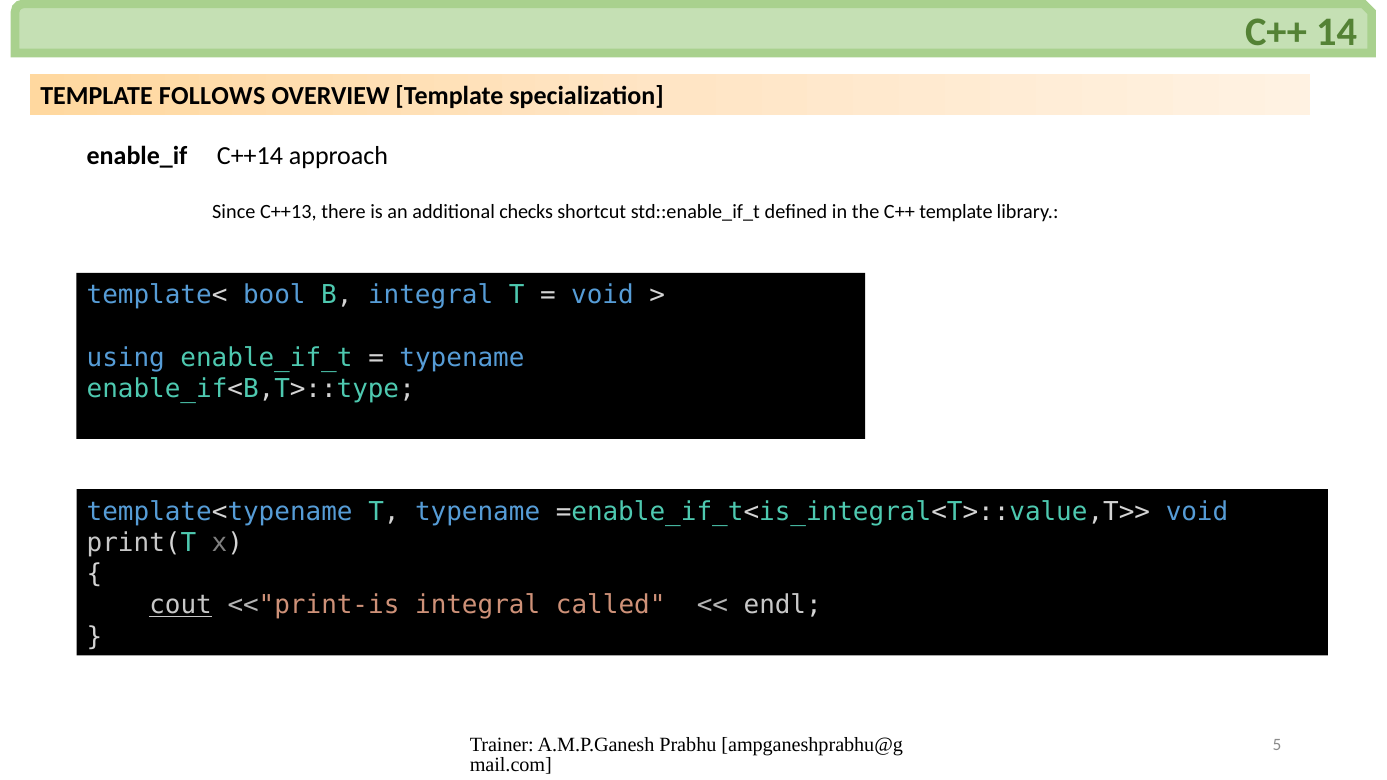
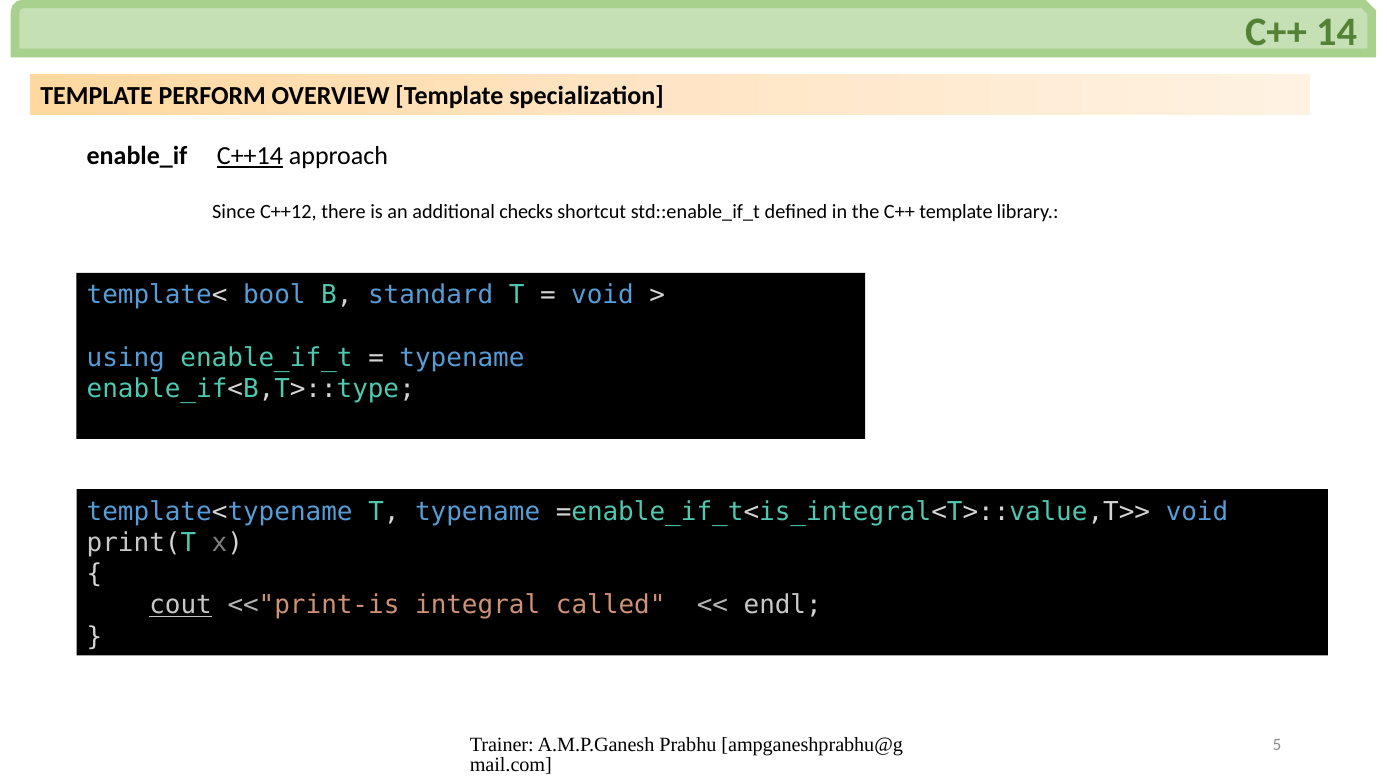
FOLLOWS: FOLLOWS -> PERFORM (212, 96)
C++14 underline: none -> present (250, 156)
C++13: C++13 -> C++12 (288, 212)
B integral: integral -> standard (431, 295)
